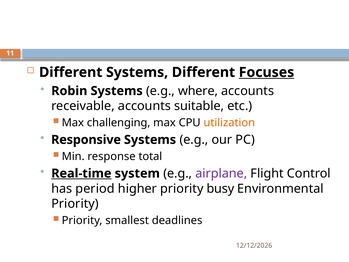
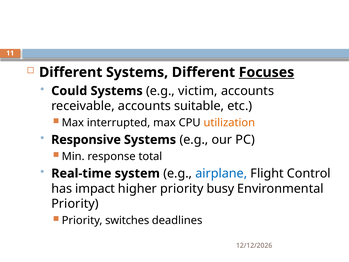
Robin: Robin -> Could (69, 91)
where: where -> victim (198, 91)
challenging: challenging -> interrupted (119, 123)
Real-time underline: present -> none (81, 173)
airplane colour: purple -> blue (221, 173)
period: period -> impact (95, 188)
smallest: smallest -> switches (127, 220)
